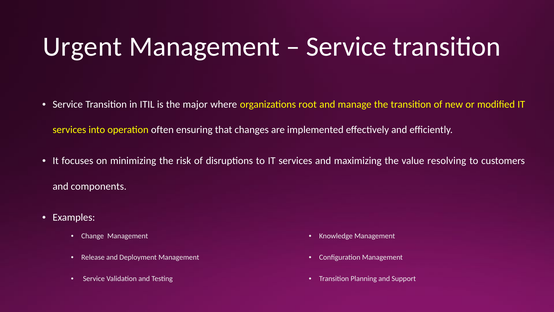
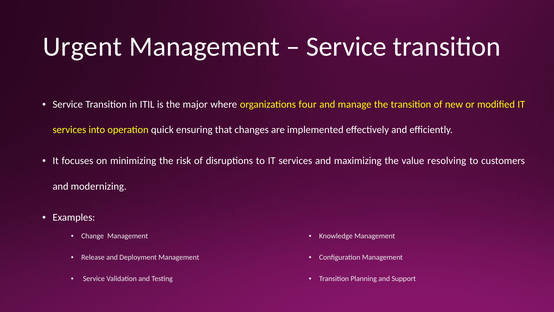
root: root -> four (308, 104)
often: often -> quick (162, 130)
components: components -> modernizing (99, 186)
